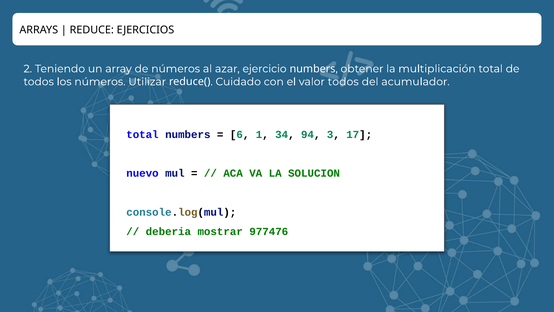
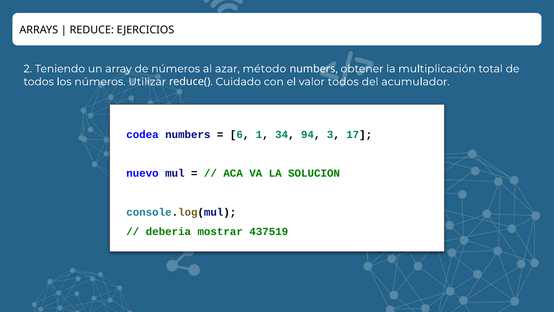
ejercicio: ejercicio -> método (264, 69)
total: total -> codea (142, 134)
977476: 977476 -> 437519 (269, 231)
